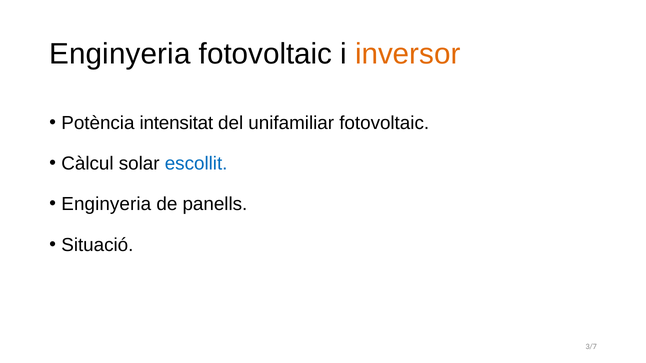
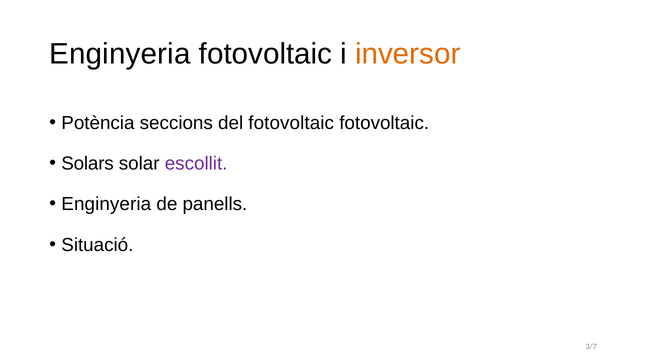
intensitat: intensitat -> seccions (176, 123)
del unifamiliar: unifamiliar -> fotovoltaic (291, 123)
Càlcul: Càlcul -> Solars (88, 164)
escollit colour: blue -> purple (196, 164)
